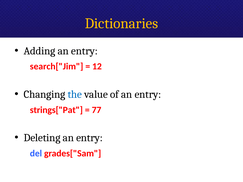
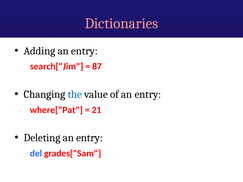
Dictionaries colour: yellow -> pink (121, 24)
12: 12 -> 87 (97, 67)
strings["Pat: strings["Pat -> where["Pat (56, 110)
77: 77 -> 21 (97, 110)
